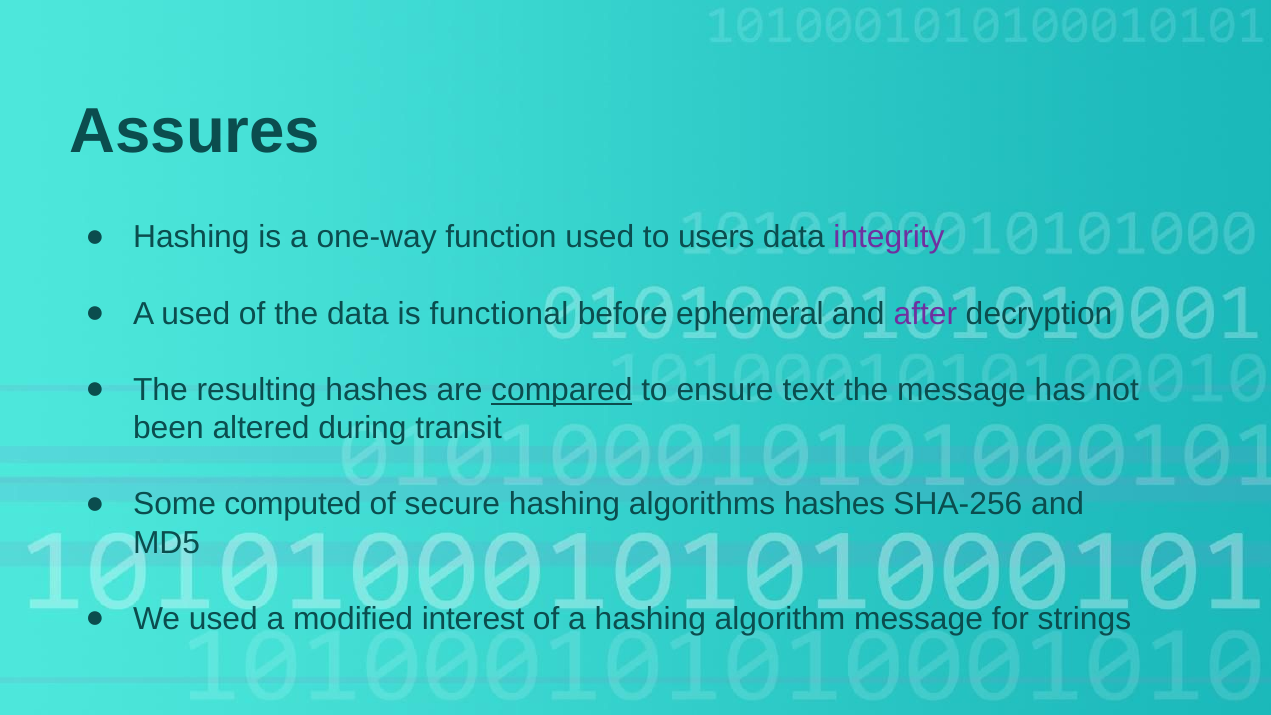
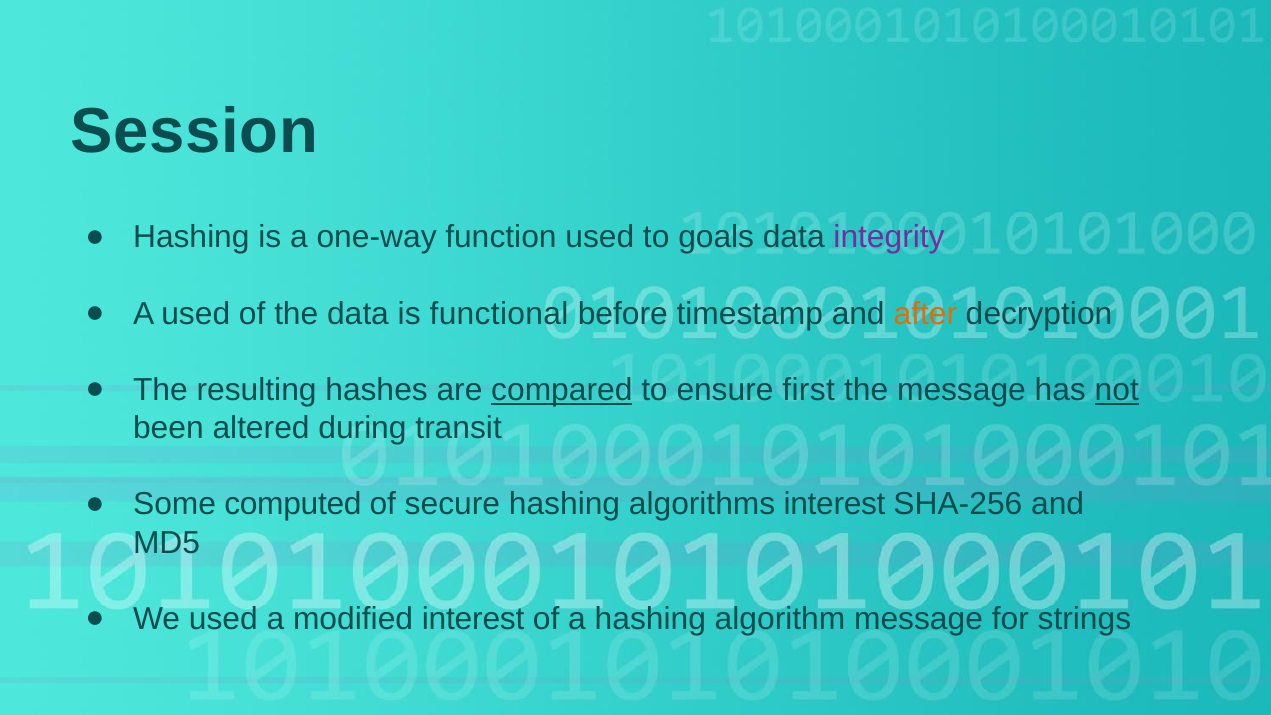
Assures: Assures -> Session (194, 132)
users: users -> goals (716, 237)
ephemeral: ephemeral -> timestamp (750, 314)
after colour: purple -> orange (925, 314)
text: text -> first (809, 390)
not underline: none -> present (1117, 390)
algorithms hashes: hashes -> interest (835, 504)
